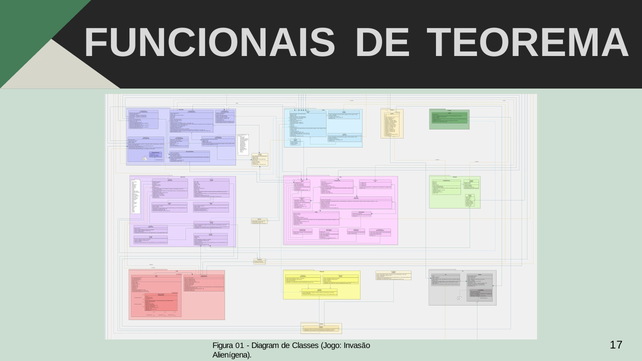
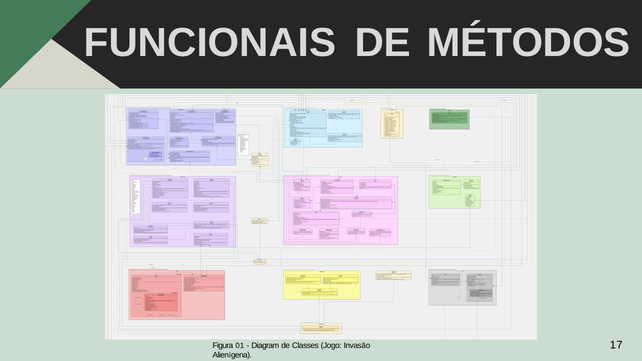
TEOREMA: TEOREMA -> MÉTODOS (529, 43)
